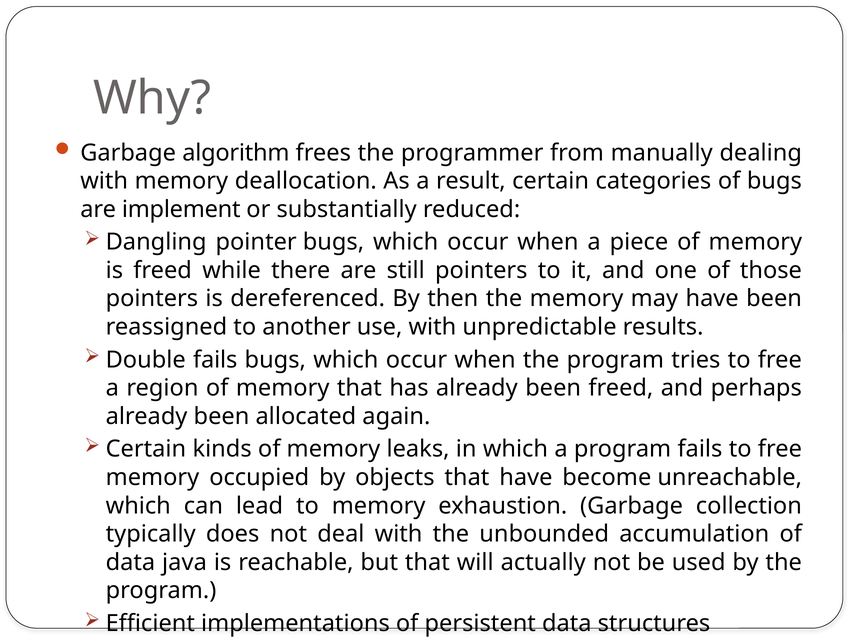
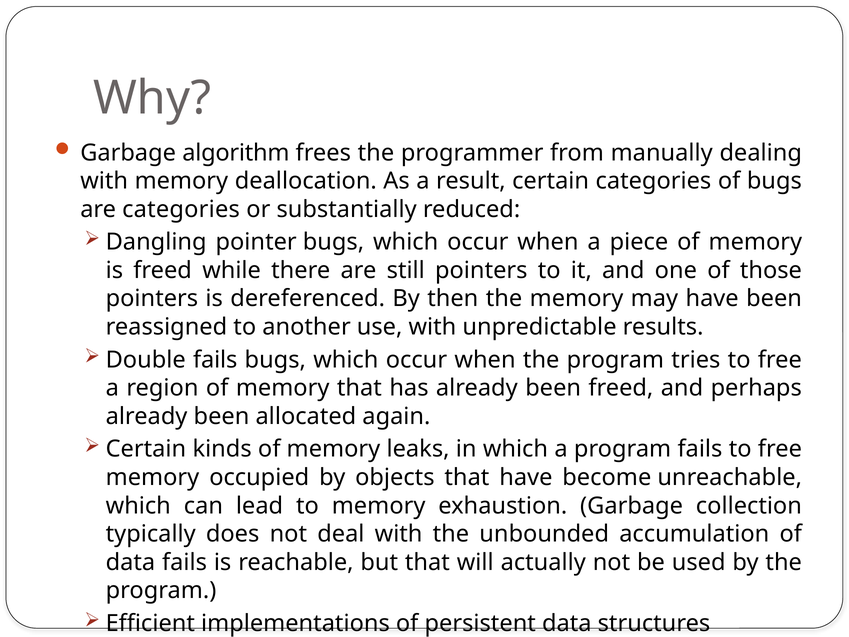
are implement: implement -> categories (181, 209)
data java: java -> fails (185, 562)
